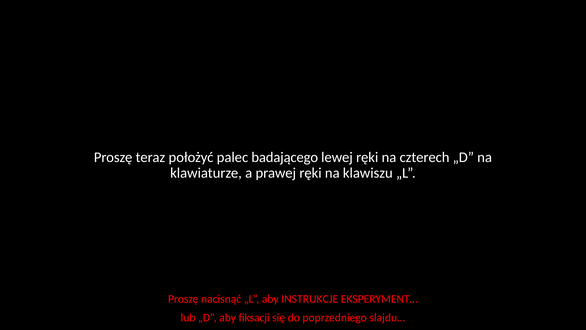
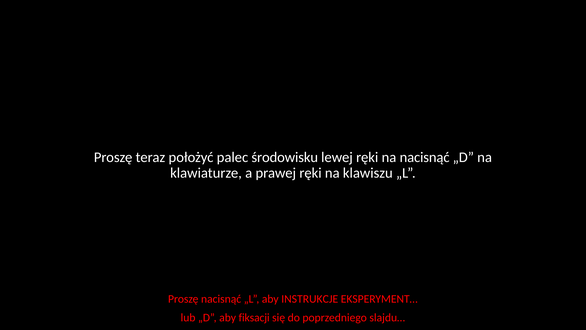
badającego: badającego -> środowisku (285, 157)
na czterech: czterech -> nacisnąć (425, 157)
